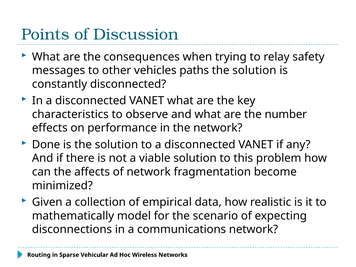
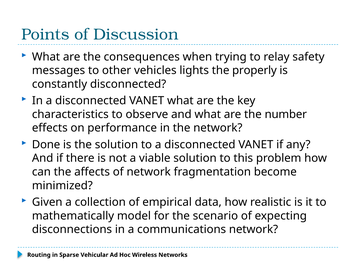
paths: paths -> lights (194, 70)
solution: solution -> properly (254, 70)
